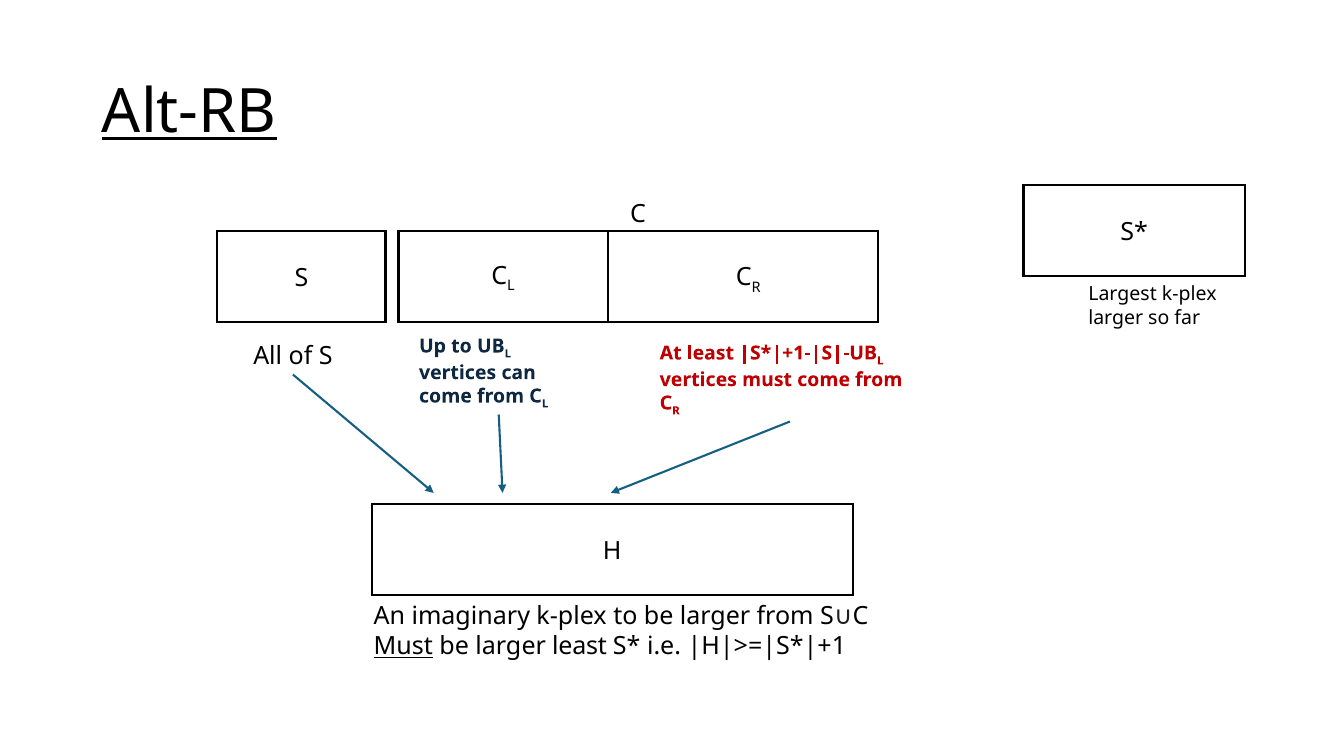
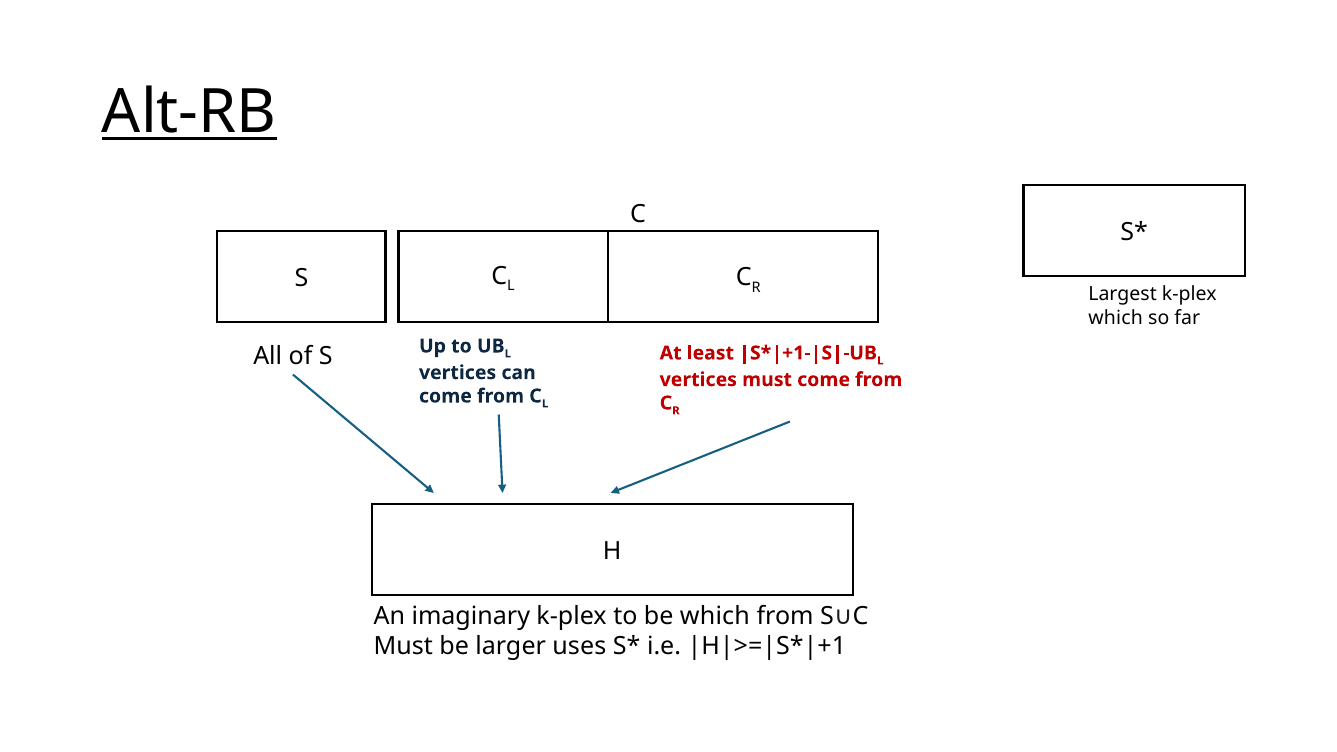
larger: larger -> which (1116, 318)
to be larger: larger -> which (715, 617)
Must underline: present -> none (403, 647)
larger least: least -> uses (579, 647)
